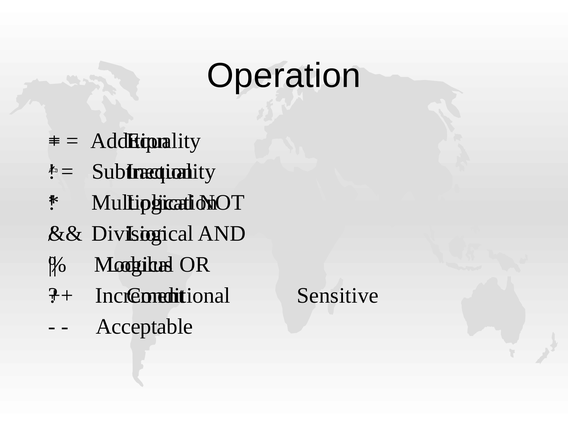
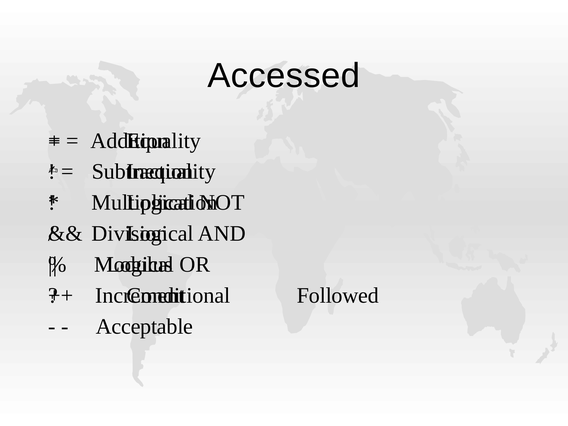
Operation: Operation -> Accessed (284, 76)
Sensitive: Sensitive -> Followed (338, 295)
